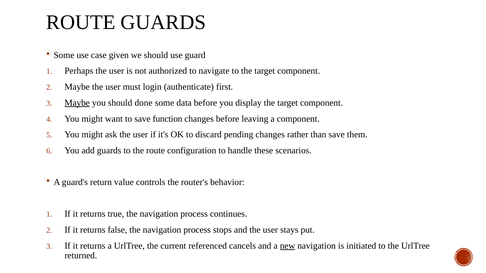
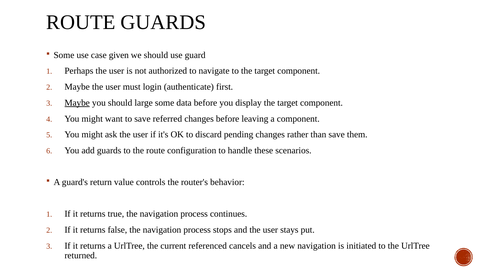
done: done -> large (144, 103)
function: function -> referred (167, 119)
new underline: present -> none (288, 246)
